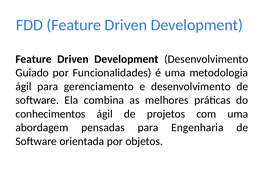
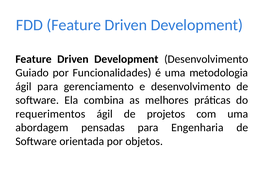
conhecimentos: conhecimentos -> requerimentos (50, 114)
